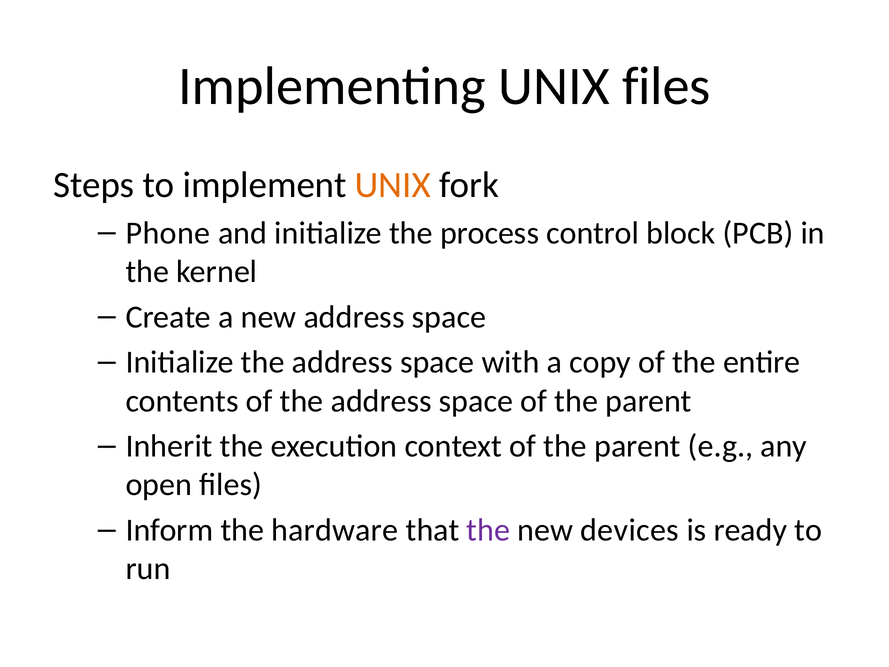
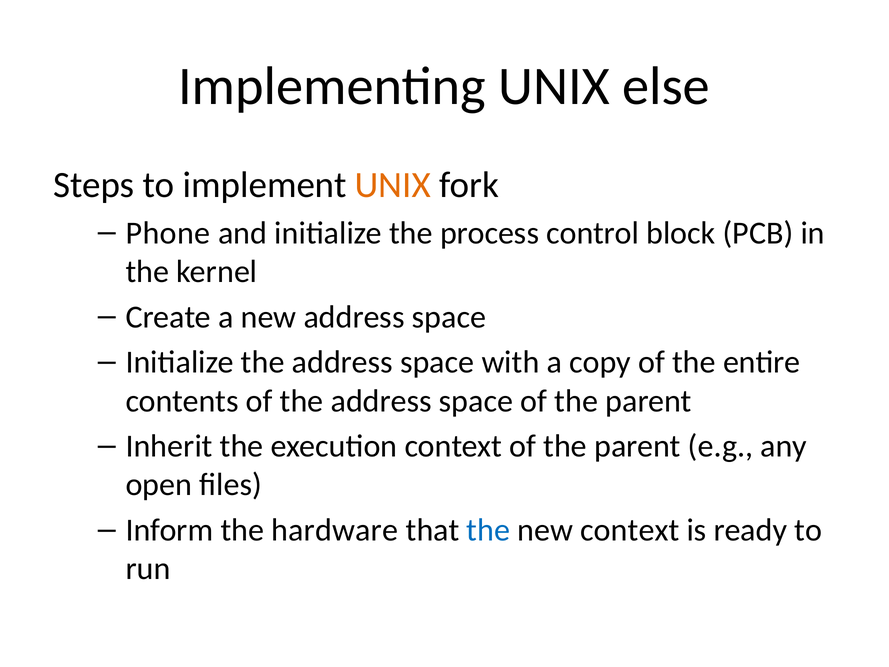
UNIX files: files -> else (666, 86)
the colour: purple -> blue (488, 530)
new devices: devices -> context (630, 530)
